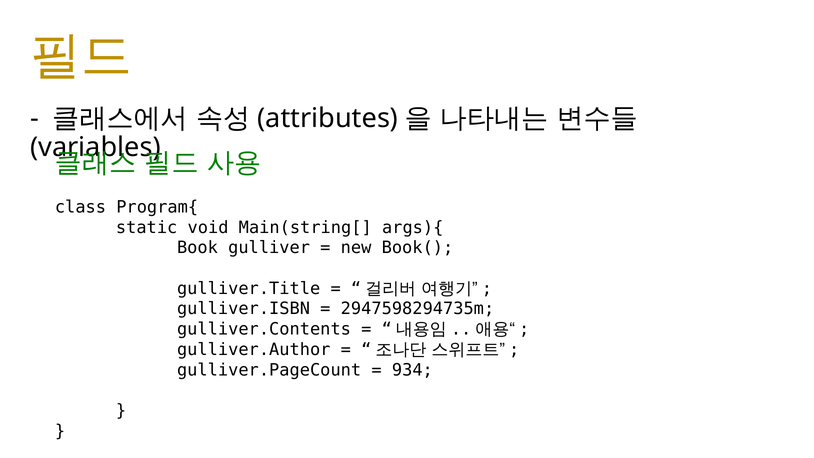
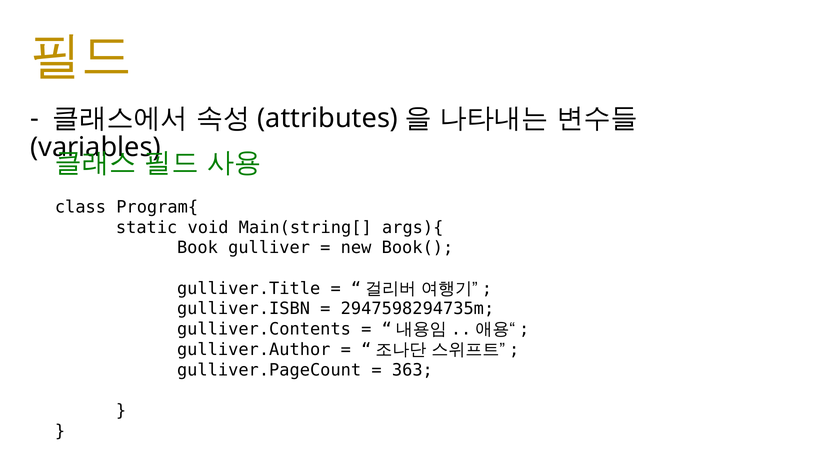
934: 934 -> 363 (412, 370)
